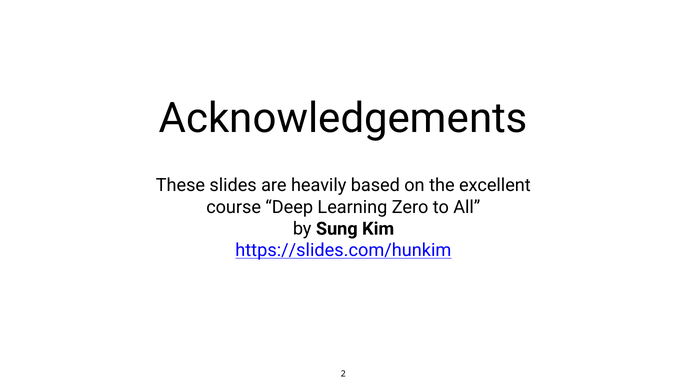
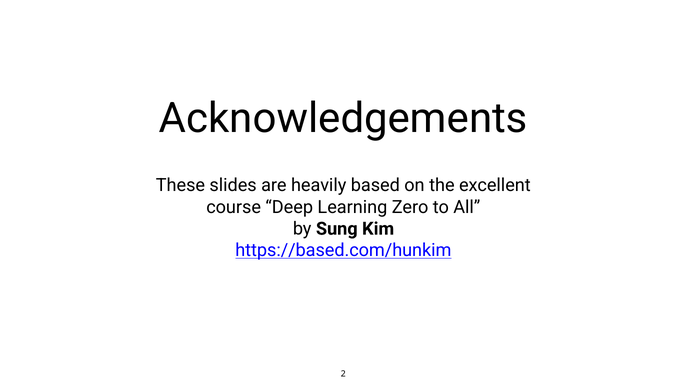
https://slides.com/hunkim: https://slides.com/hunkim -> https://based.com/hunkim (343, 251)
